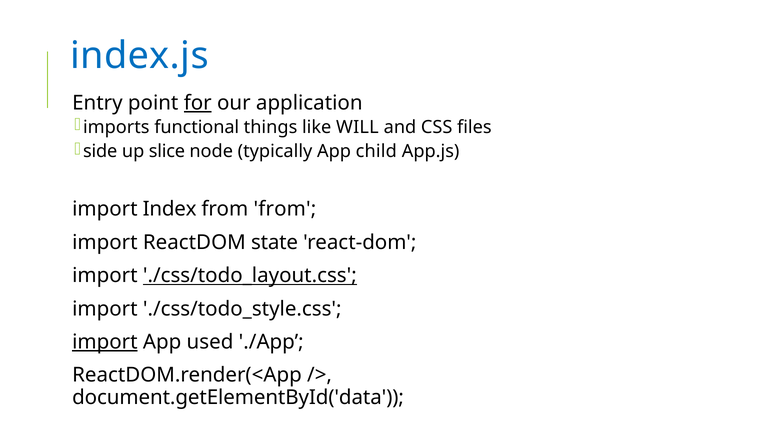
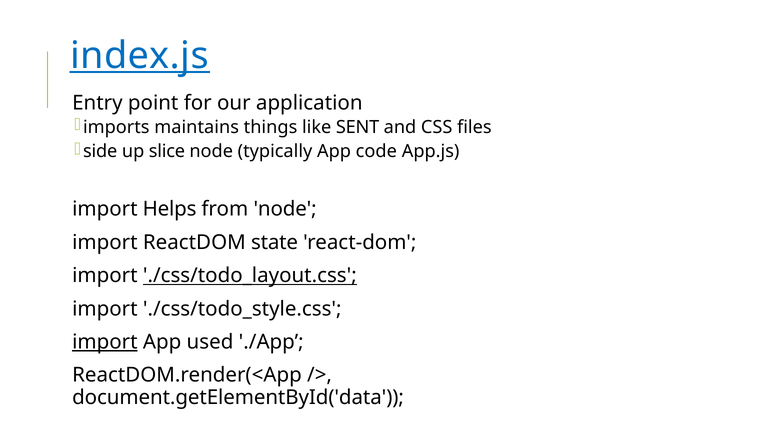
index.js underline: none -> present (139, 56)
for underline: present -> none (198, 103)
functional: functional -> maintains (197, 127)
WILL: WILL -> SENT (358, 127)
child: child -> code (376, 152)
Index: Index -> Helps (170, 209)
from from: from -> node (285, 209)
